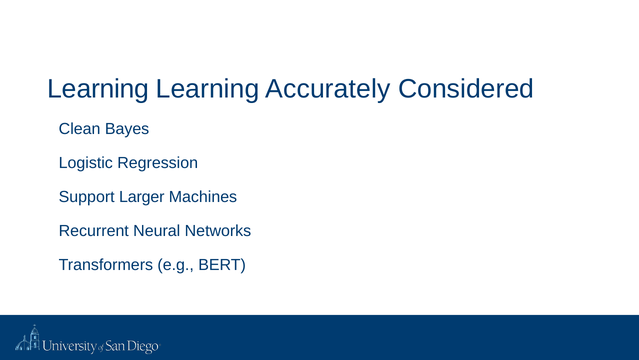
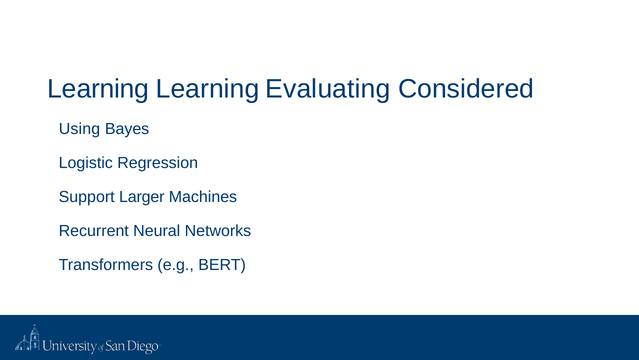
Accurately: Accurately -> Evaluating (328, 89)
Clean: Clean -> Using (80, 129)
